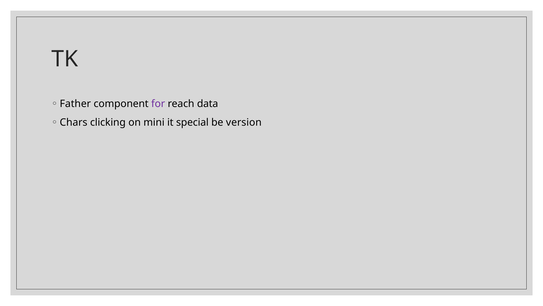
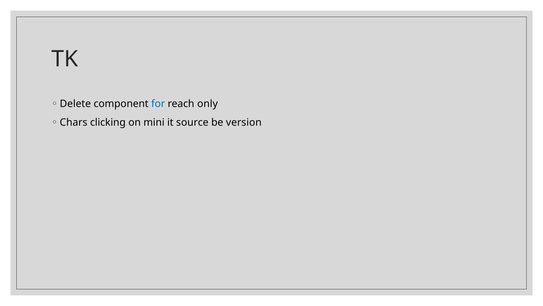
Father: Father -> Delete (75, 104)
for colour: purple -> blue (158, 104)
data: data -> only (208, 104)
special: special -> source (192, 122)
